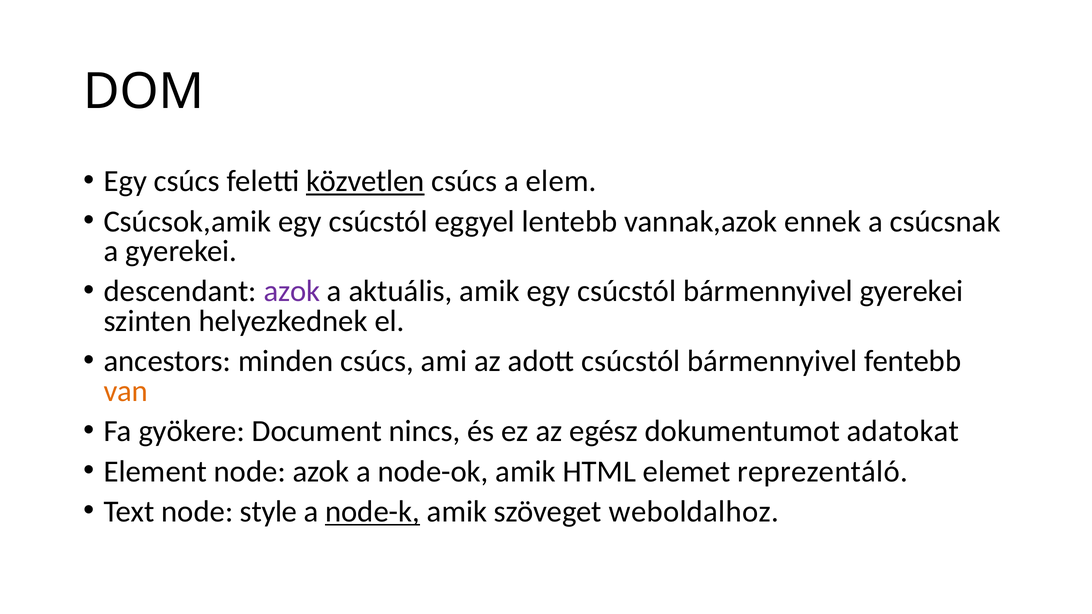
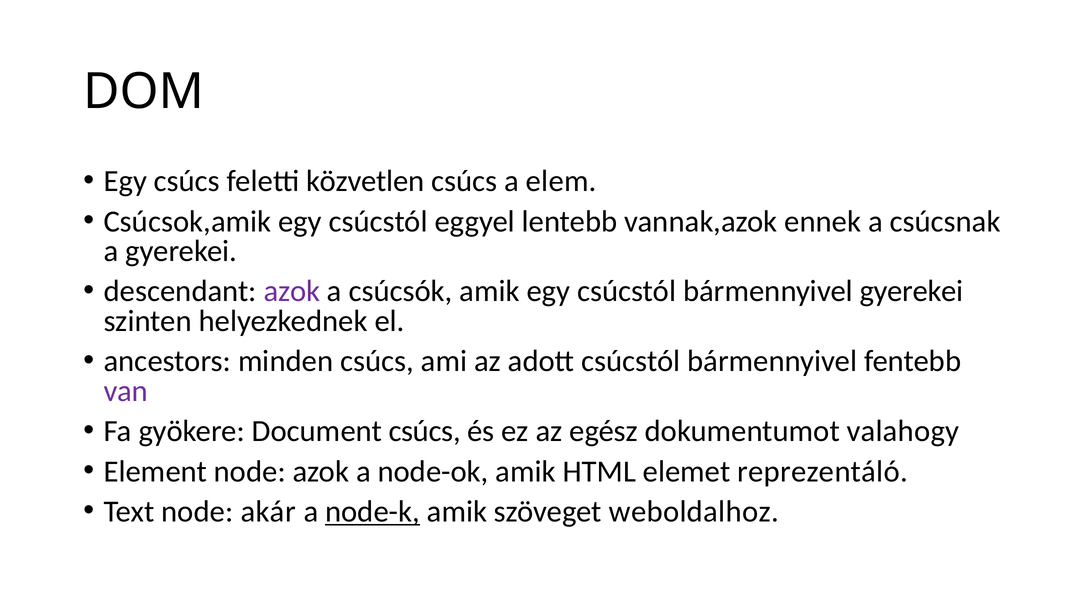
közvetlen underline: present -> none (365, 181)
aktuális: aktuális -> csúcsók (401, 291)
van colour: orange -> purple (126, 391)
Document nincs: nincs -> csúcs (425, 431)
adatokat: adatokat -> valahogy (903, 431)
style: style -> akár (268, 512)
